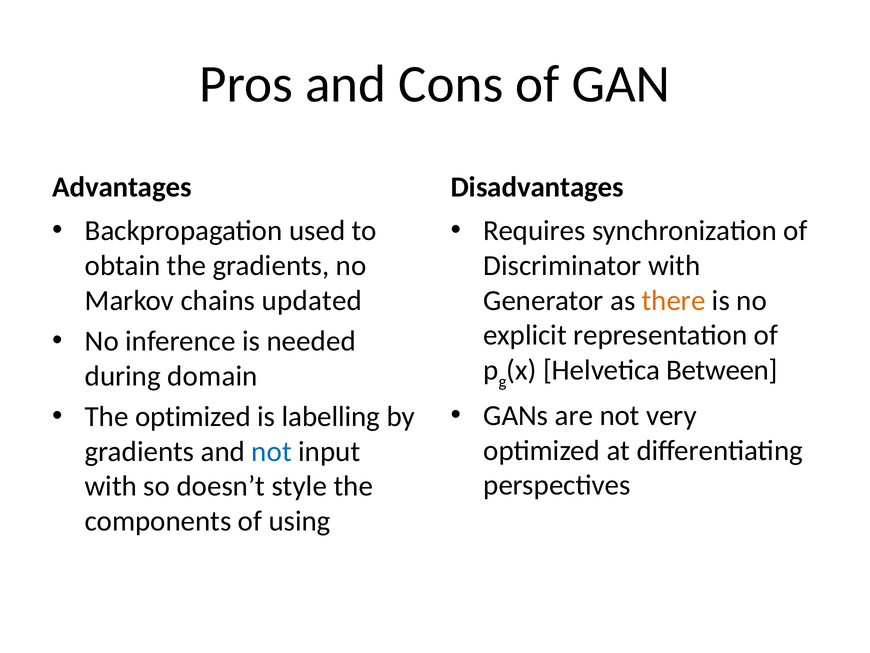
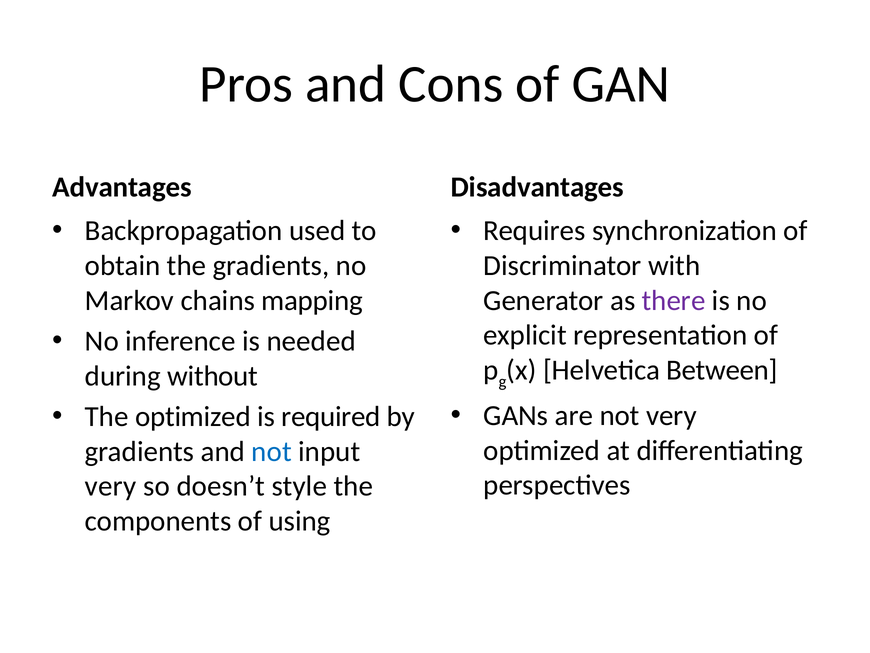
updated: updated -> mapping (312, 300)
there colour: orange -> purple (674, 300)
domain: domain -> without (213, 376)
labelling: labelling -> required (331, 416)
with: with -> very (111, 486)
